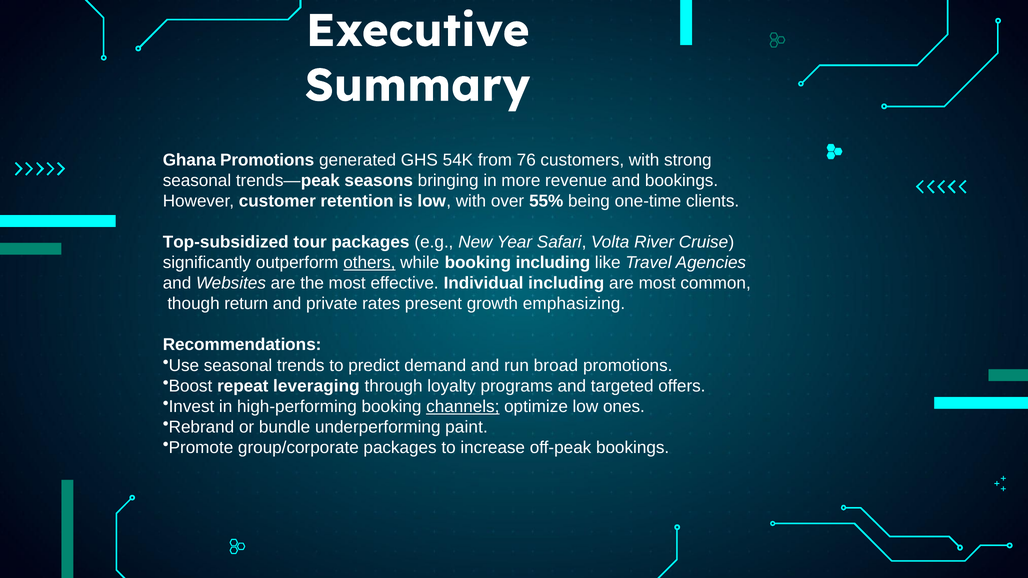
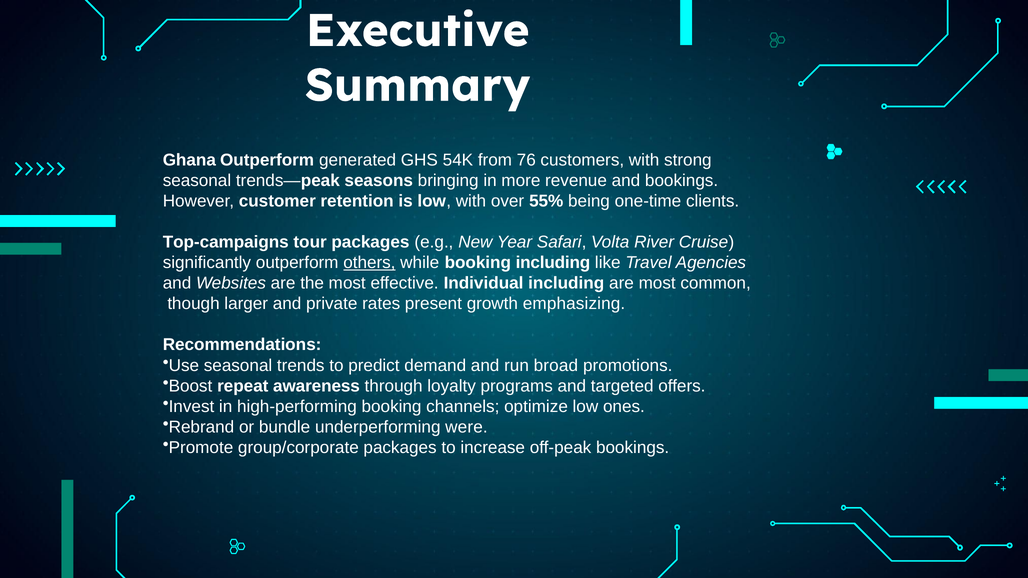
Ghana Promotions: Promotions -> Outperform (267, 160)
Top-subsidized: Top-subsidized -> Top-campaigns (226, 242)
return: return -> larger (246, 304)
leveraging: leveraging -> awareness (316, 386)
channels underline: present -> none (463, 407)
paint: paint -> were (466, 427)
